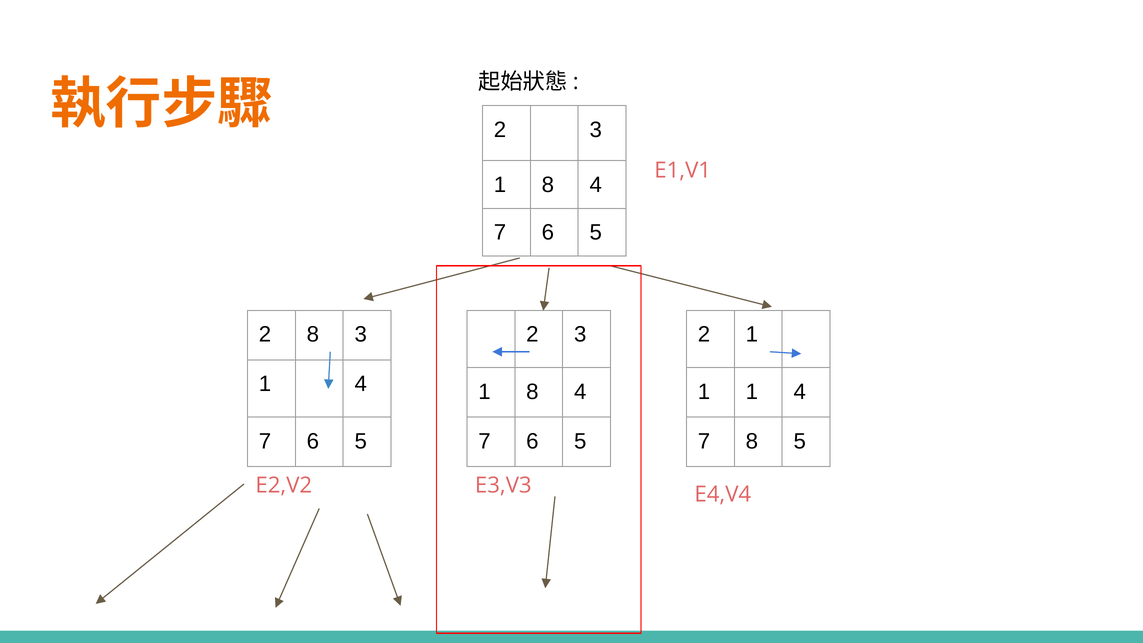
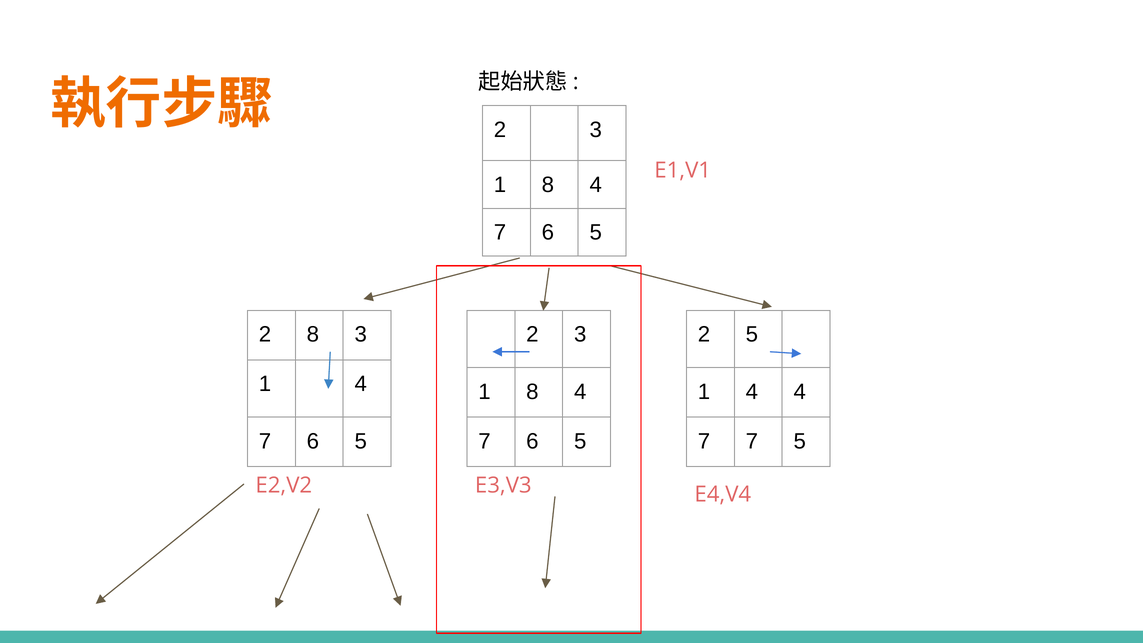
2 1: 1 -> 5 (752, 335)
1: 1 -> 4 (752, 392)
7 8: 8 -> 7 (752, 441)
